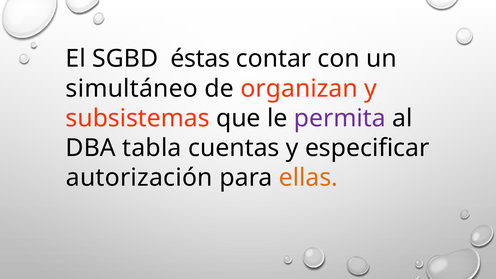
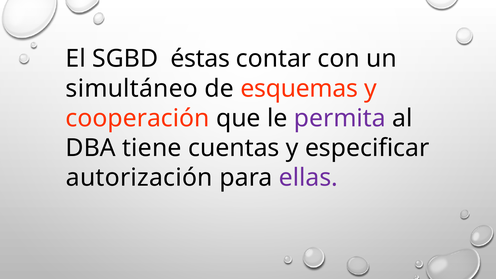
organizan: organizan -> esquemas (299, 88)
subsistemas: subsistemas -> cooperación (138, 118)
tabla: tabla -> tiene (152, 148)
ellas colour: orange -> purple (308, 178)
